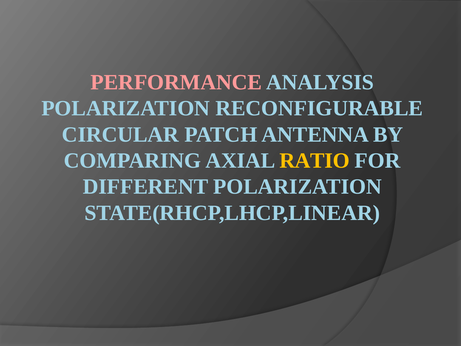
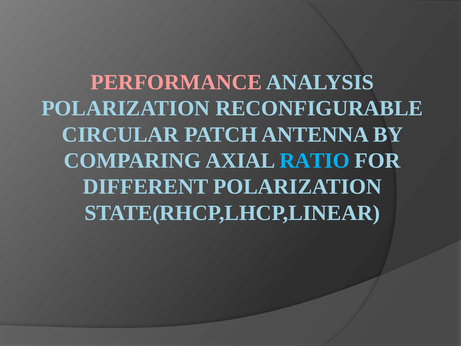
RATIO colour: yellow -> light blue (315, 161)
